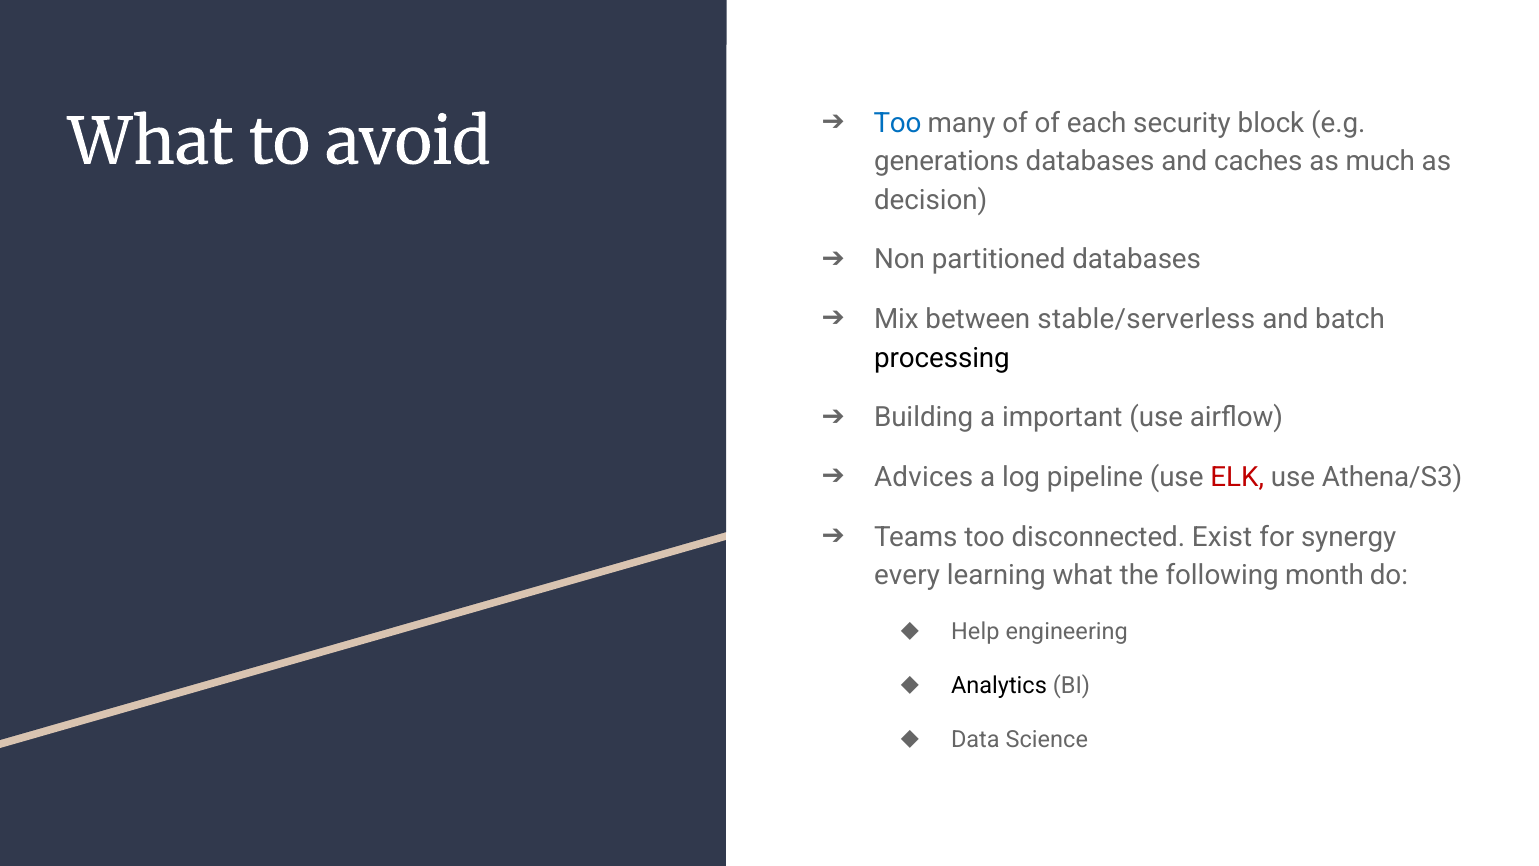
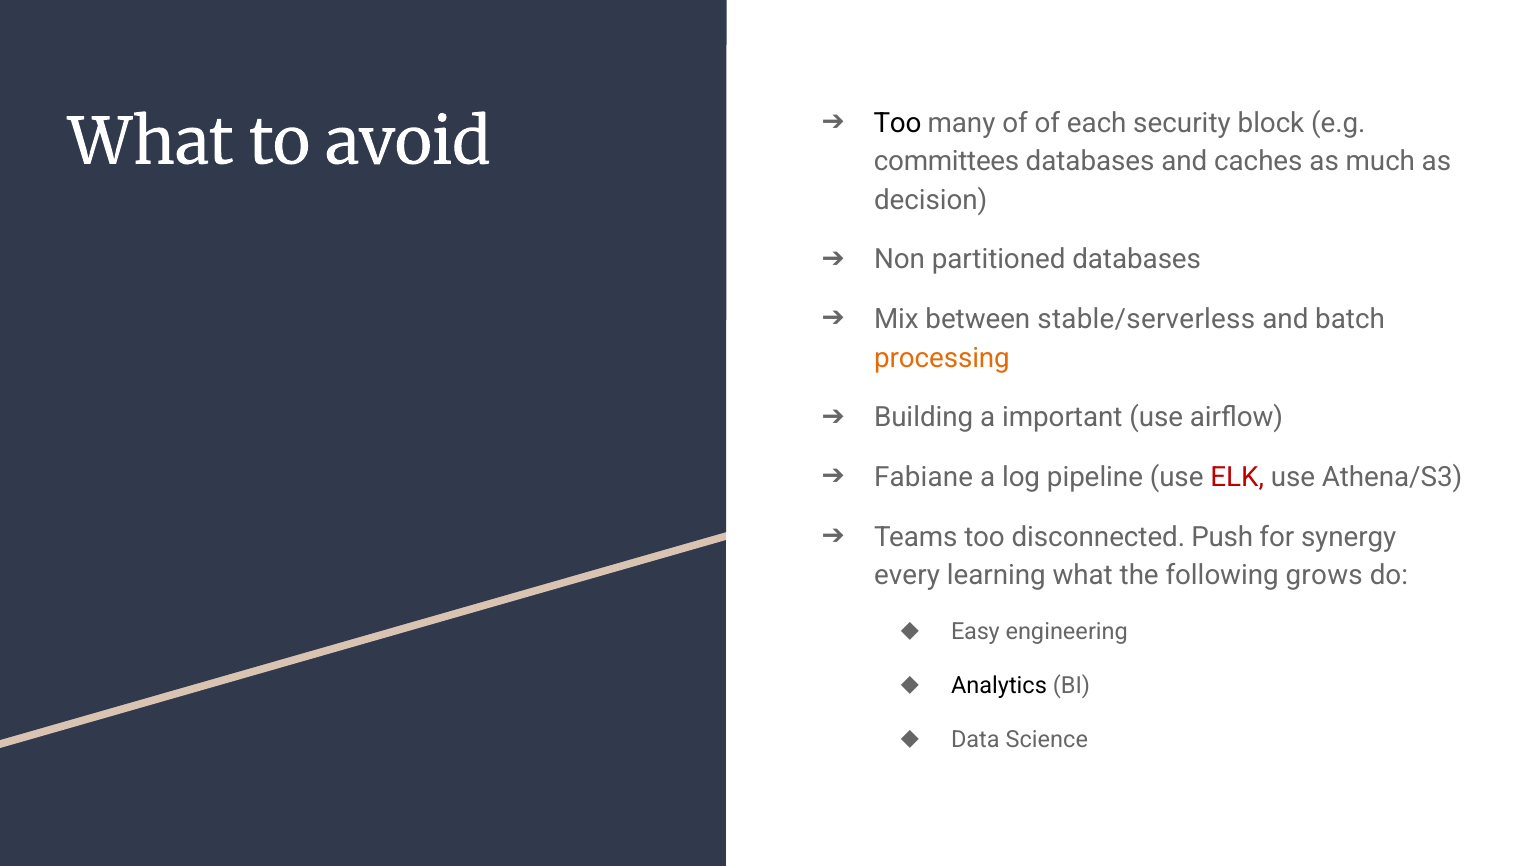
Too colour: blue -> black (898, 123)
generations: generations -> committees (947, 162)
processing colour: black -> orange (942, 358)
Advices: Advices -> Fabiane (924, 477)
Exist: Exist -> Push (1222, 537)
month: month -> grows (1324, 575)
Help: Help -> Easy (975, 631)
